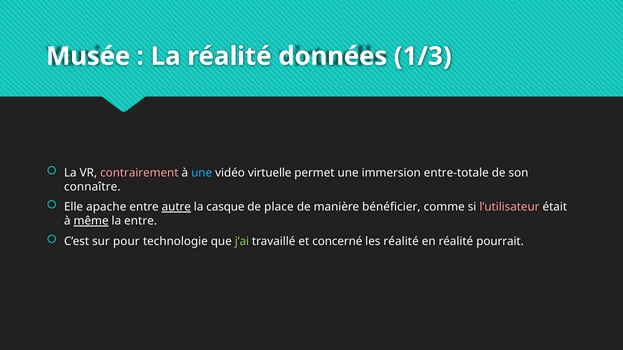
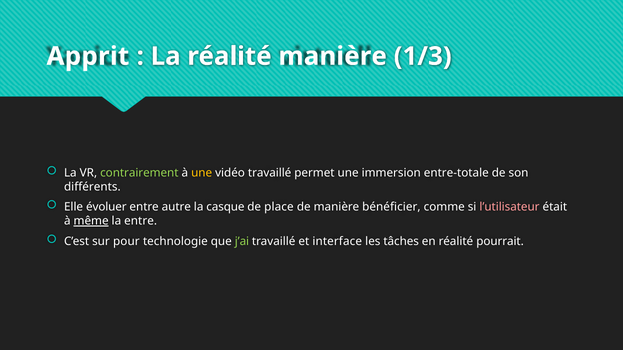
Musée: Musée -> Apprit (88, 56)
réalité données: données -> manière (333, 56)
contrairement colour: pink -> light green (139, 173)
une colour: light blue -> yellow (202, 173)
vidéo virtuelle: virtuelle -> travaillé (270, 173)
connaître: connaître -> différents (92, 187)
apache: apache -> évoluer (106, 207)
autre underline: present -> none (176, 207)
concerné: concerné -> interface (337, 242)
les réalité: réalité -> tâches (401, 242)
